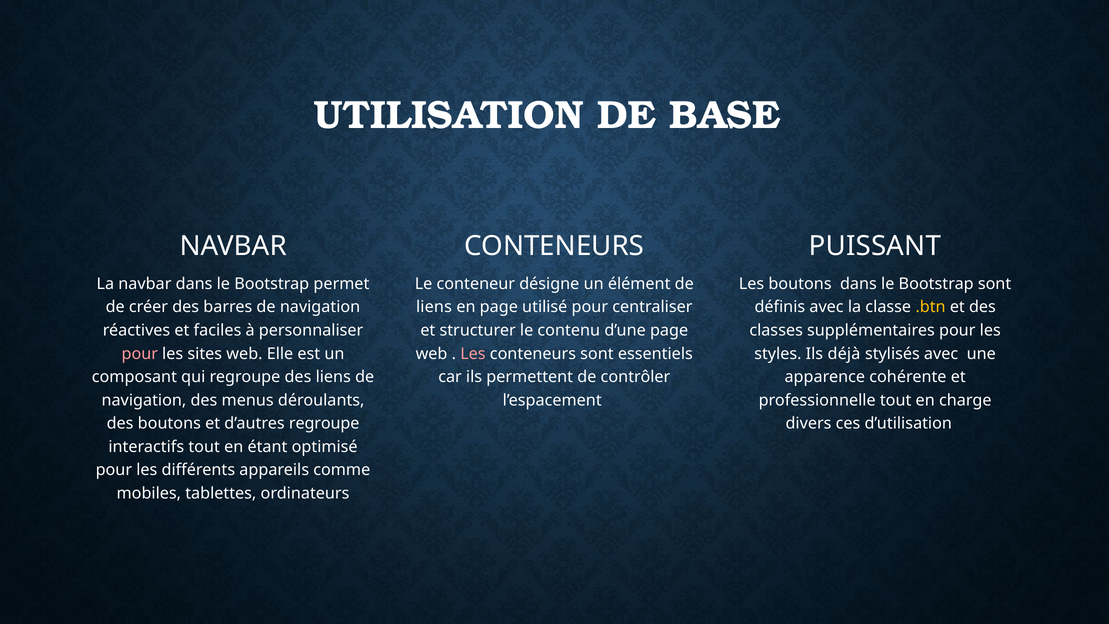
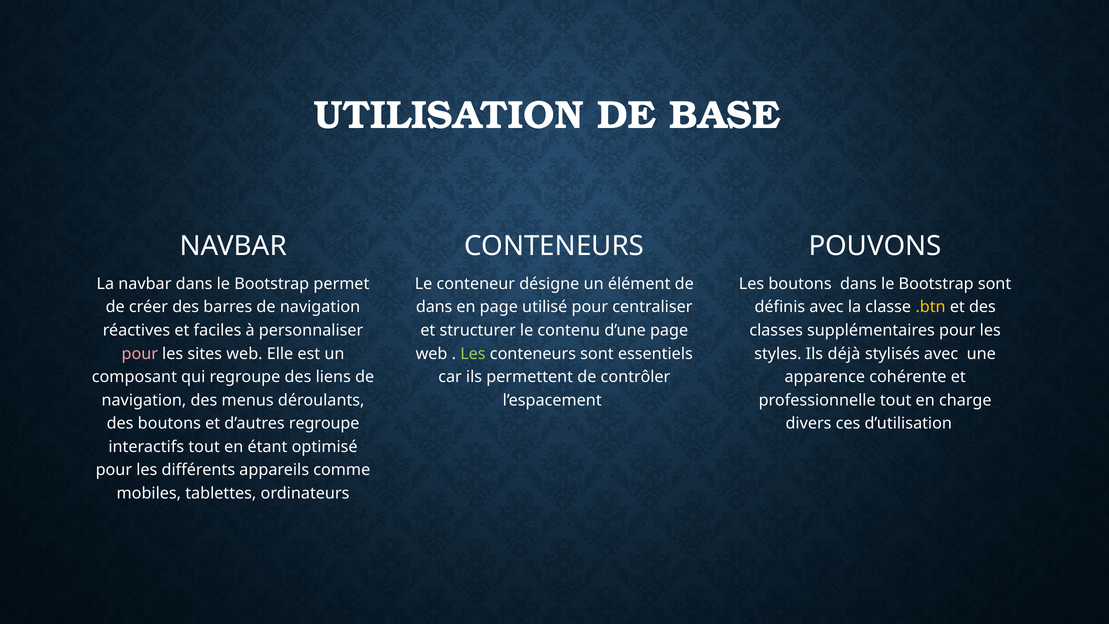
PUISSANT: PUISSANT -> POUVONS (875, 246)
liens: liens -> dans (434, 307)
Les colour: pink -> light green (473, 354)
